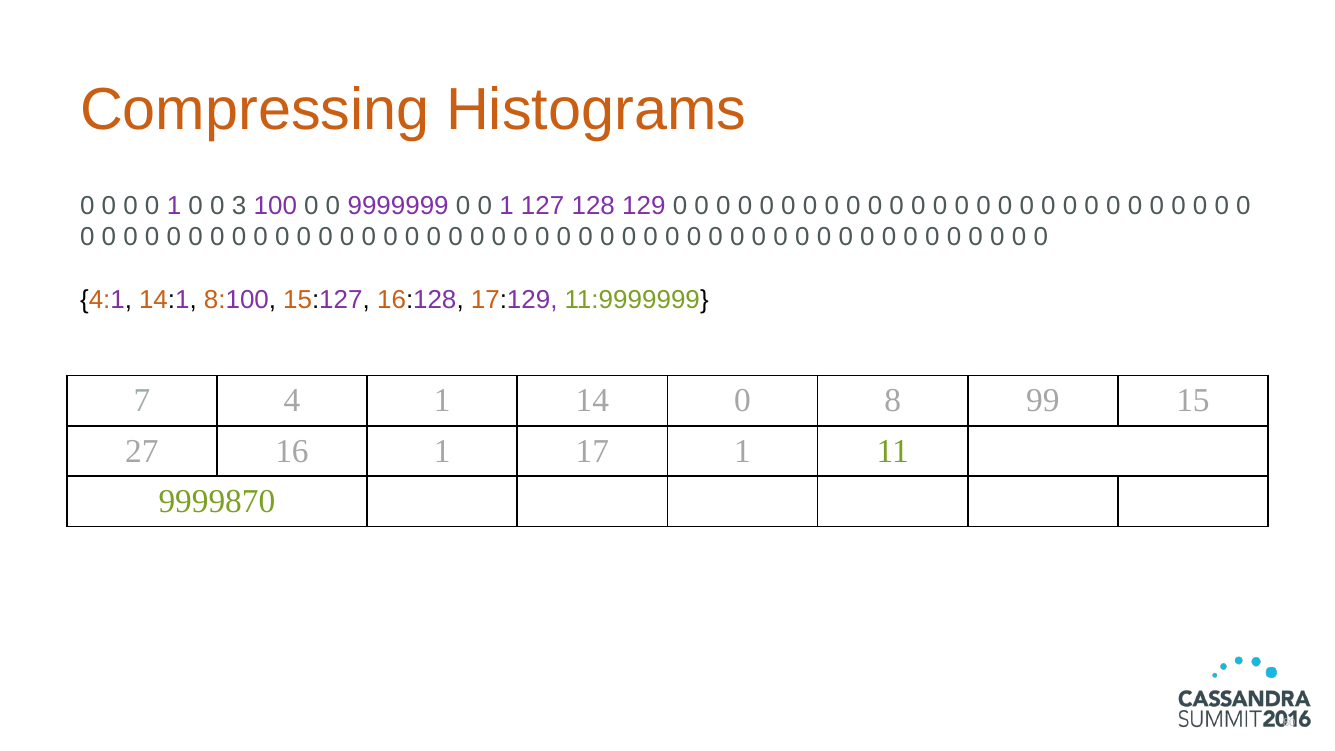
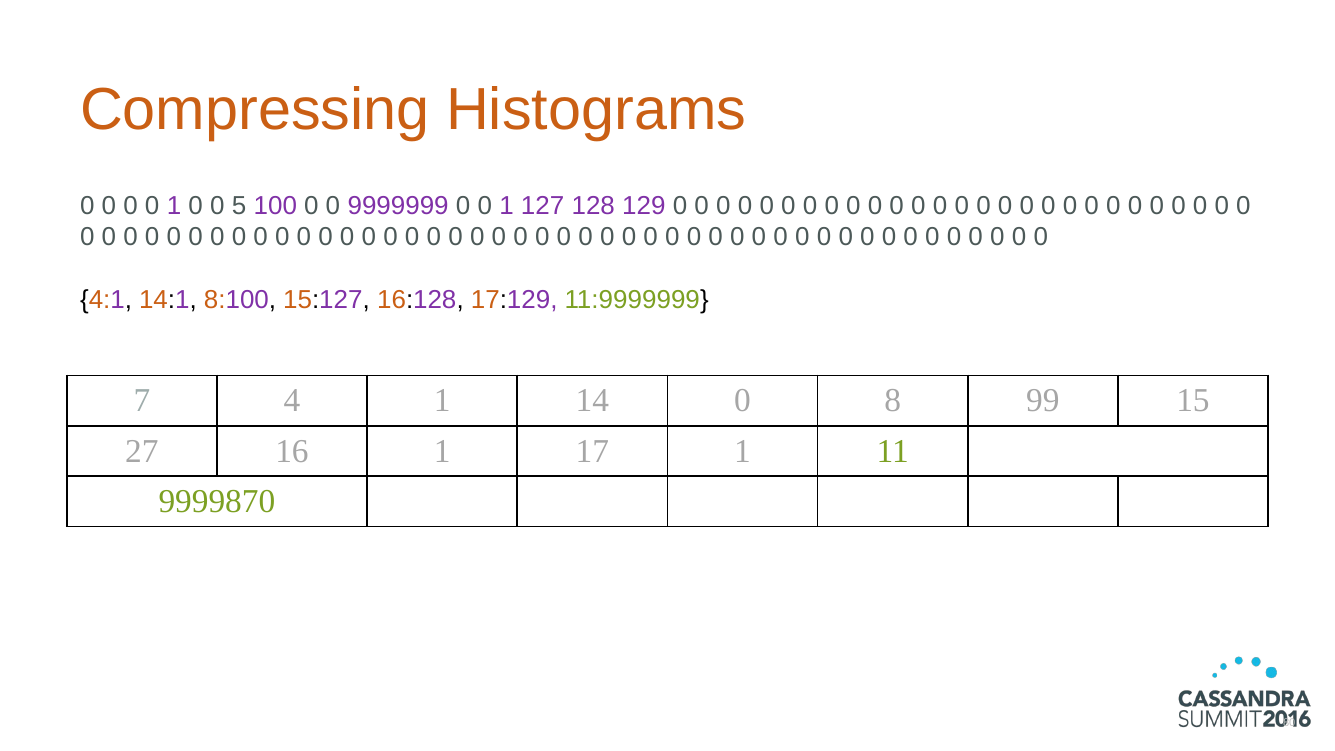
3: 3 -> 5 (239, 206)
